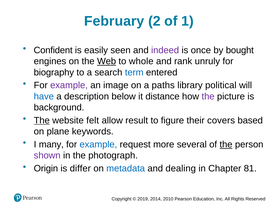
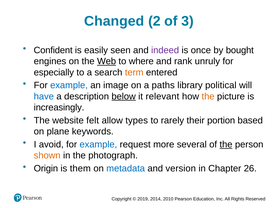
February: February -> Changed (114, 21)
1: 1 -> 3 (188, 21)
whole: whole -> where (141, 61)
biography: biography -> especially (54, 73)
term colour: blue -> orange (134, 73)
example colour: purple -> blue (69, 85)
below underline: none -> present (124, 97)
distance: distance -> relevant (162, 97)
the colour: purple -> orange (208, 97)
background: background -> increasingly (59, 108)
The underline: present -> none (42, 121)
result: result -> types (137, 121)
figure: figure -> rarely (172, 121)
covers: covers -> portion (221, 121)
many: many -> avoid (51, 145)
shown colour: purple -> orange (47, 156)
differ: differ -> them (80, 169)
dealing: dealing -> version (181, 169)
81: 81 -> 26 (250, 169)
